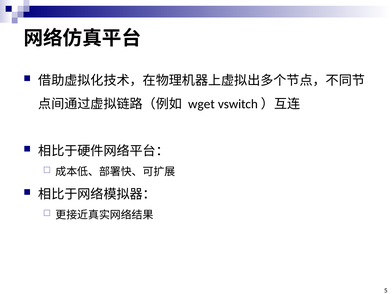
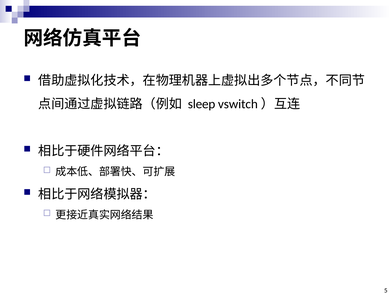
wget: wget -> sleep (202, 104)
